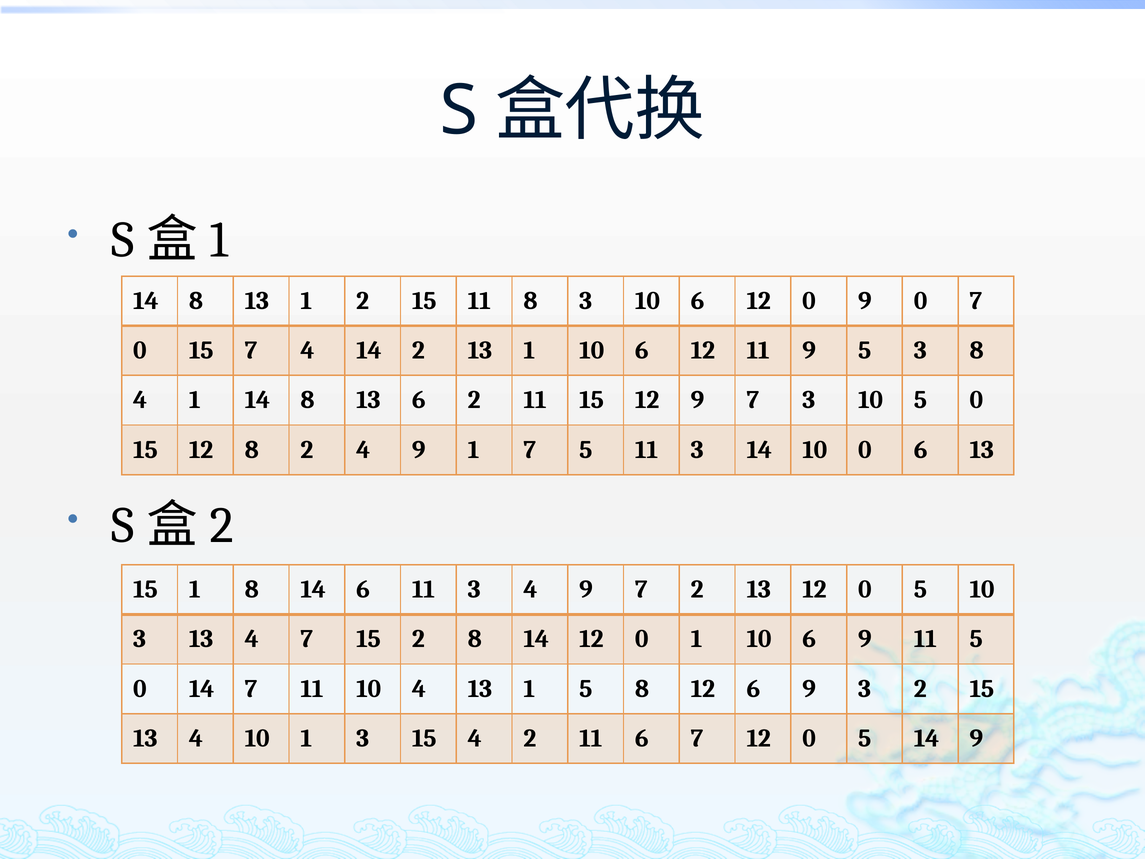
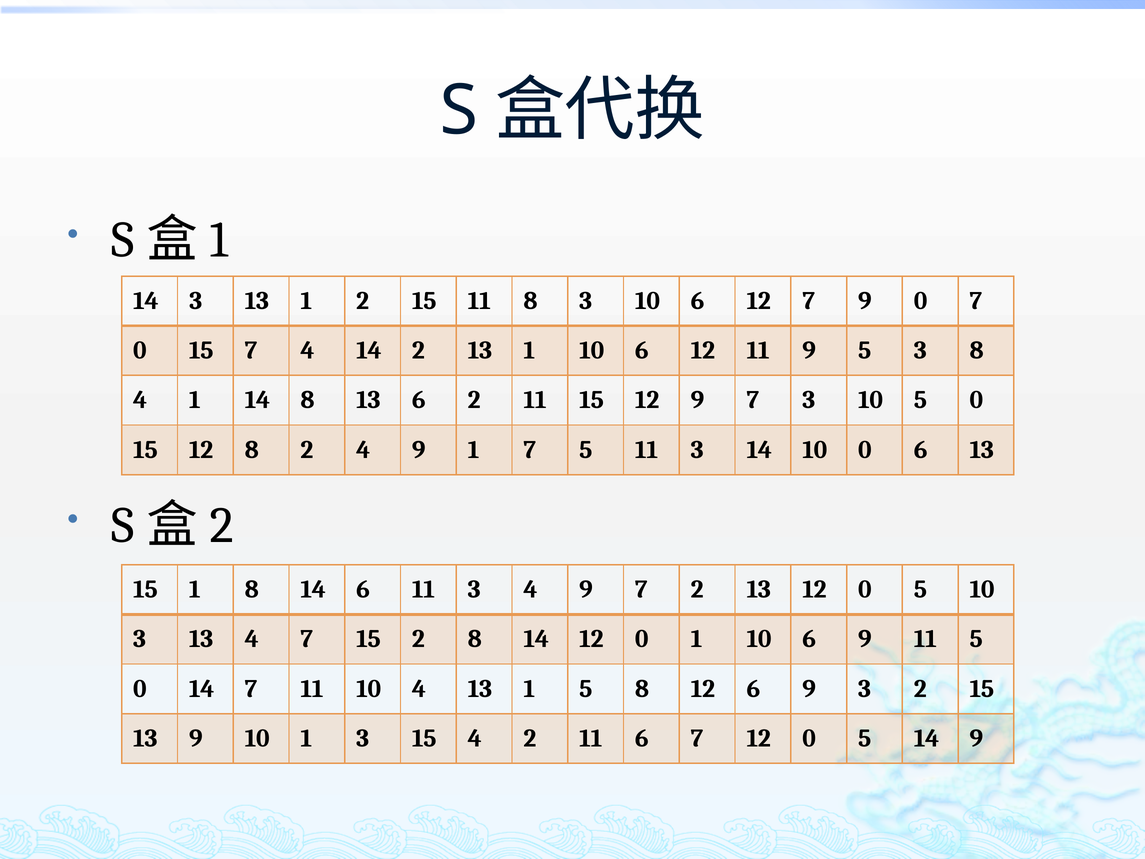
8: 8 -> 3 (196, 301)
6 12 0: 0 -> 7 (809, 301)
4: 4 -> 9 (196, 738)
